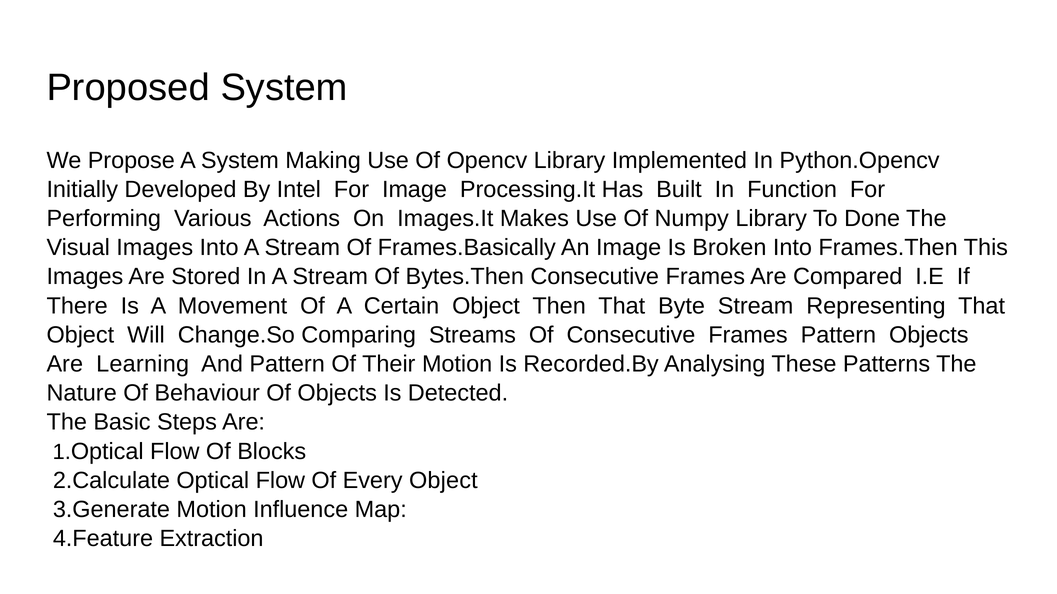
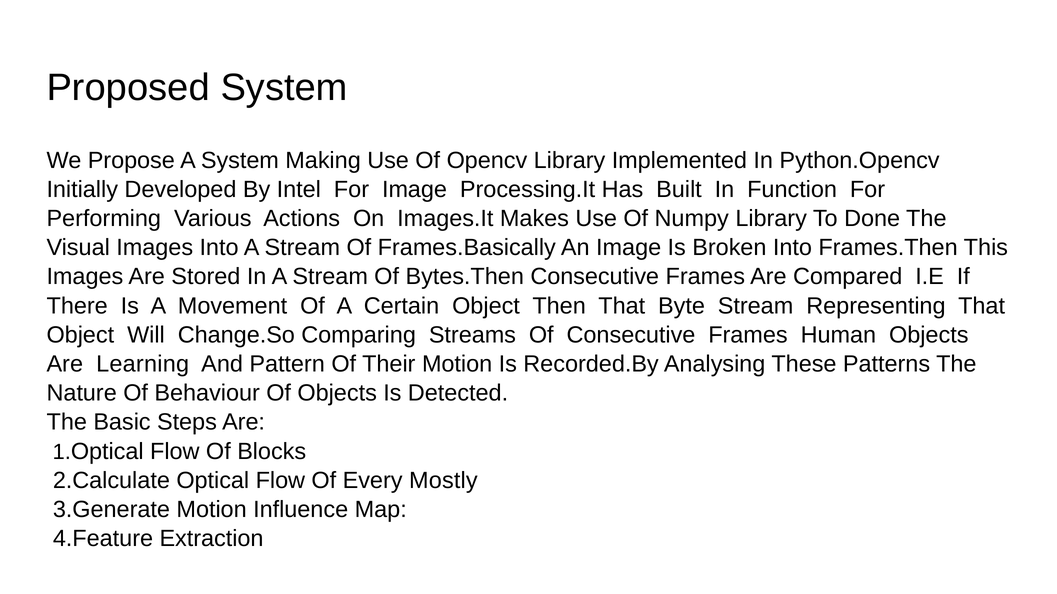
Frames Pattern: Pattern -> Human (838, 335)
Every Object: Object -> Mostly (443, 481)
